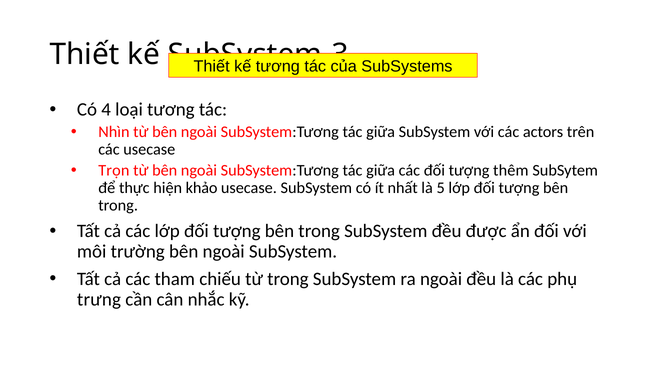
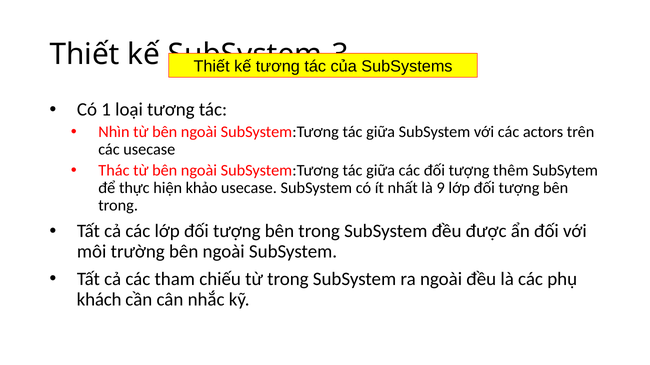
4: 4 -> 1 (106, 110)
Trọn: Trọn -> Thác (114, 171)
5: 5 -> 9 (441, 188)
trưng: trưng -> khách (99, 300)
